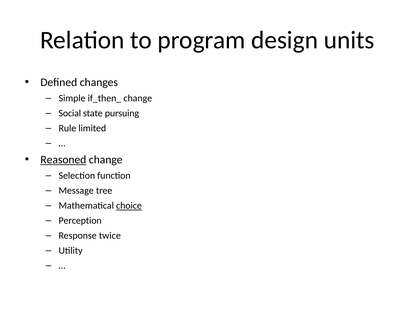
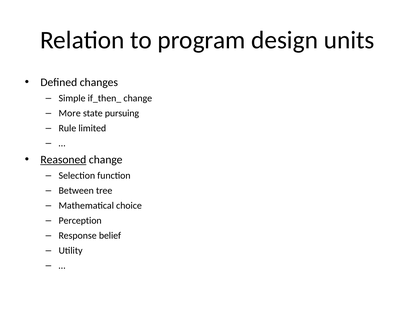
Social: Social -> More (70, 113)
Message: Message -> Between (76, 191)
choice underline: present -> none (129, 206)
twice: twice -> belief (110, 236)
